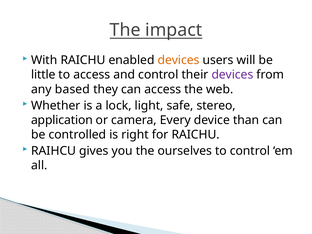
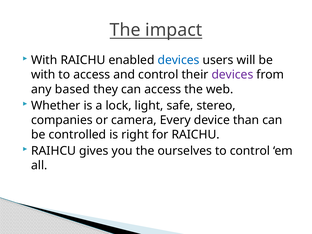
devices colour: orange -> blue (179, 60)
little: little -> with (43, 75)
application: application -> companies (62, 120)
